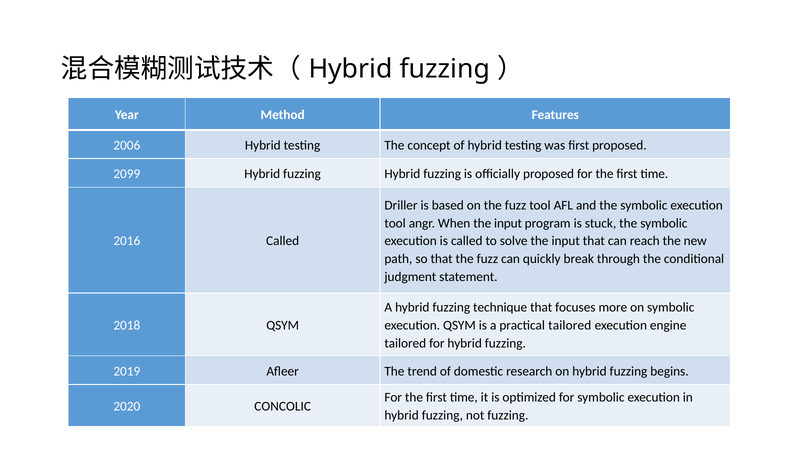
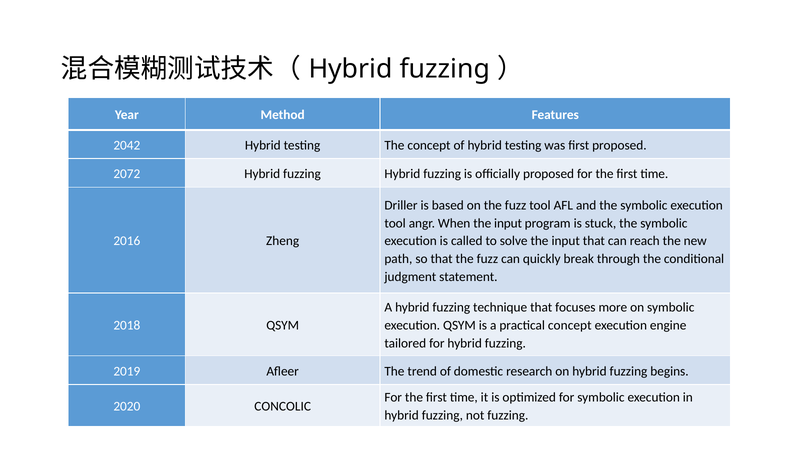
2006: 2006 -> 2042 (127, 145)
2099: 2099 -> 2072 (127, 174)
2016 Called: Called -> Zheng (283, 241)
practical tailored: tailored -> concept (570, 326)
